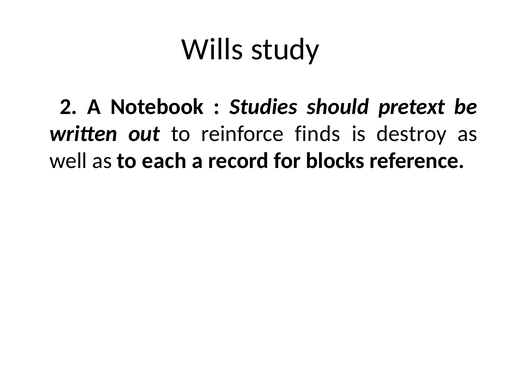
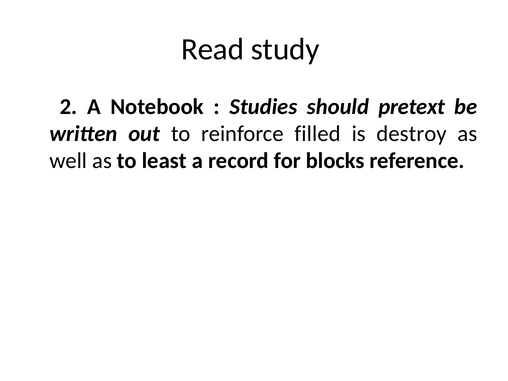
Wills: Wills -> Read (213, 49)
finds: finds -> filled (318, 134)
each: each -> least (164, 161)
